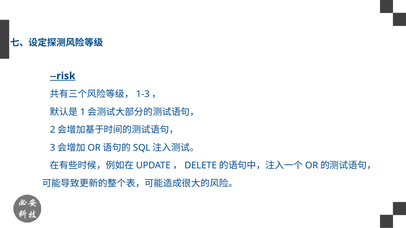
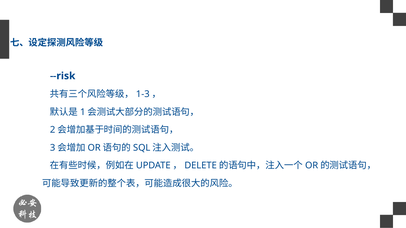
--risk underline: present -> none (63, 76)
